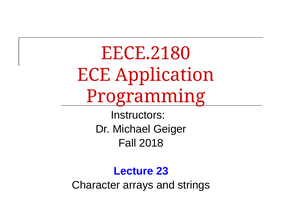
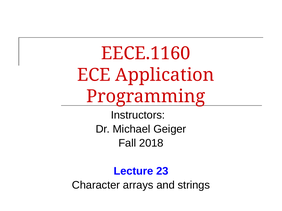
EECE.2180: EECE.2180 -> EECE.1160 (146, 53)
